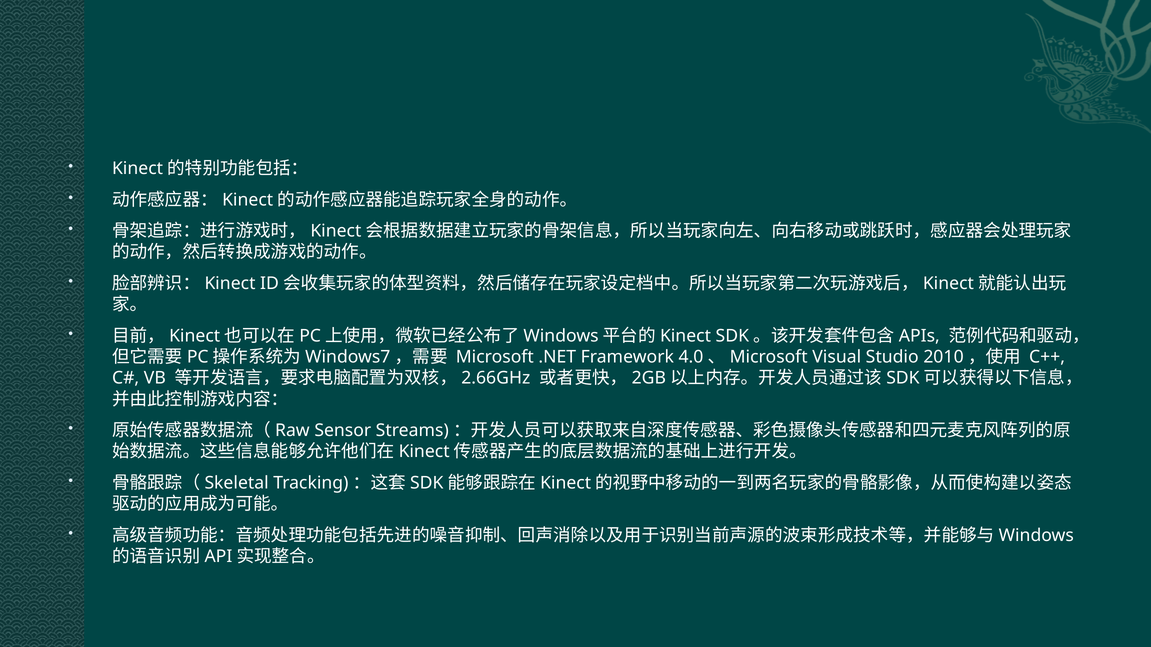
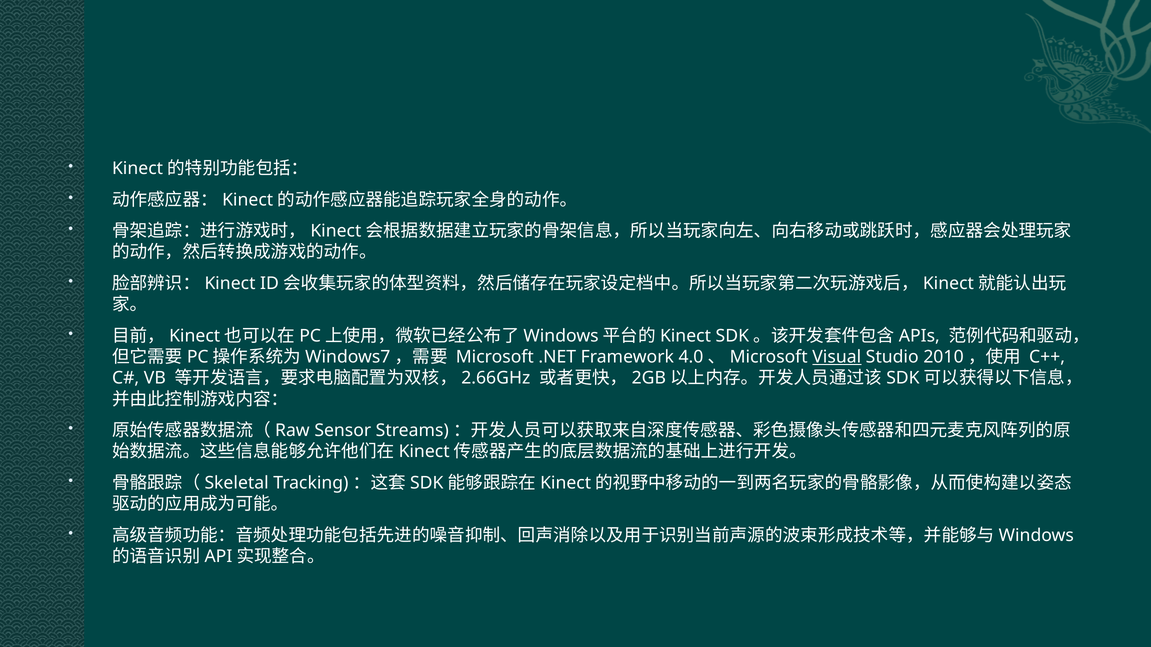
Visual underline: none -> present (837, 357)
